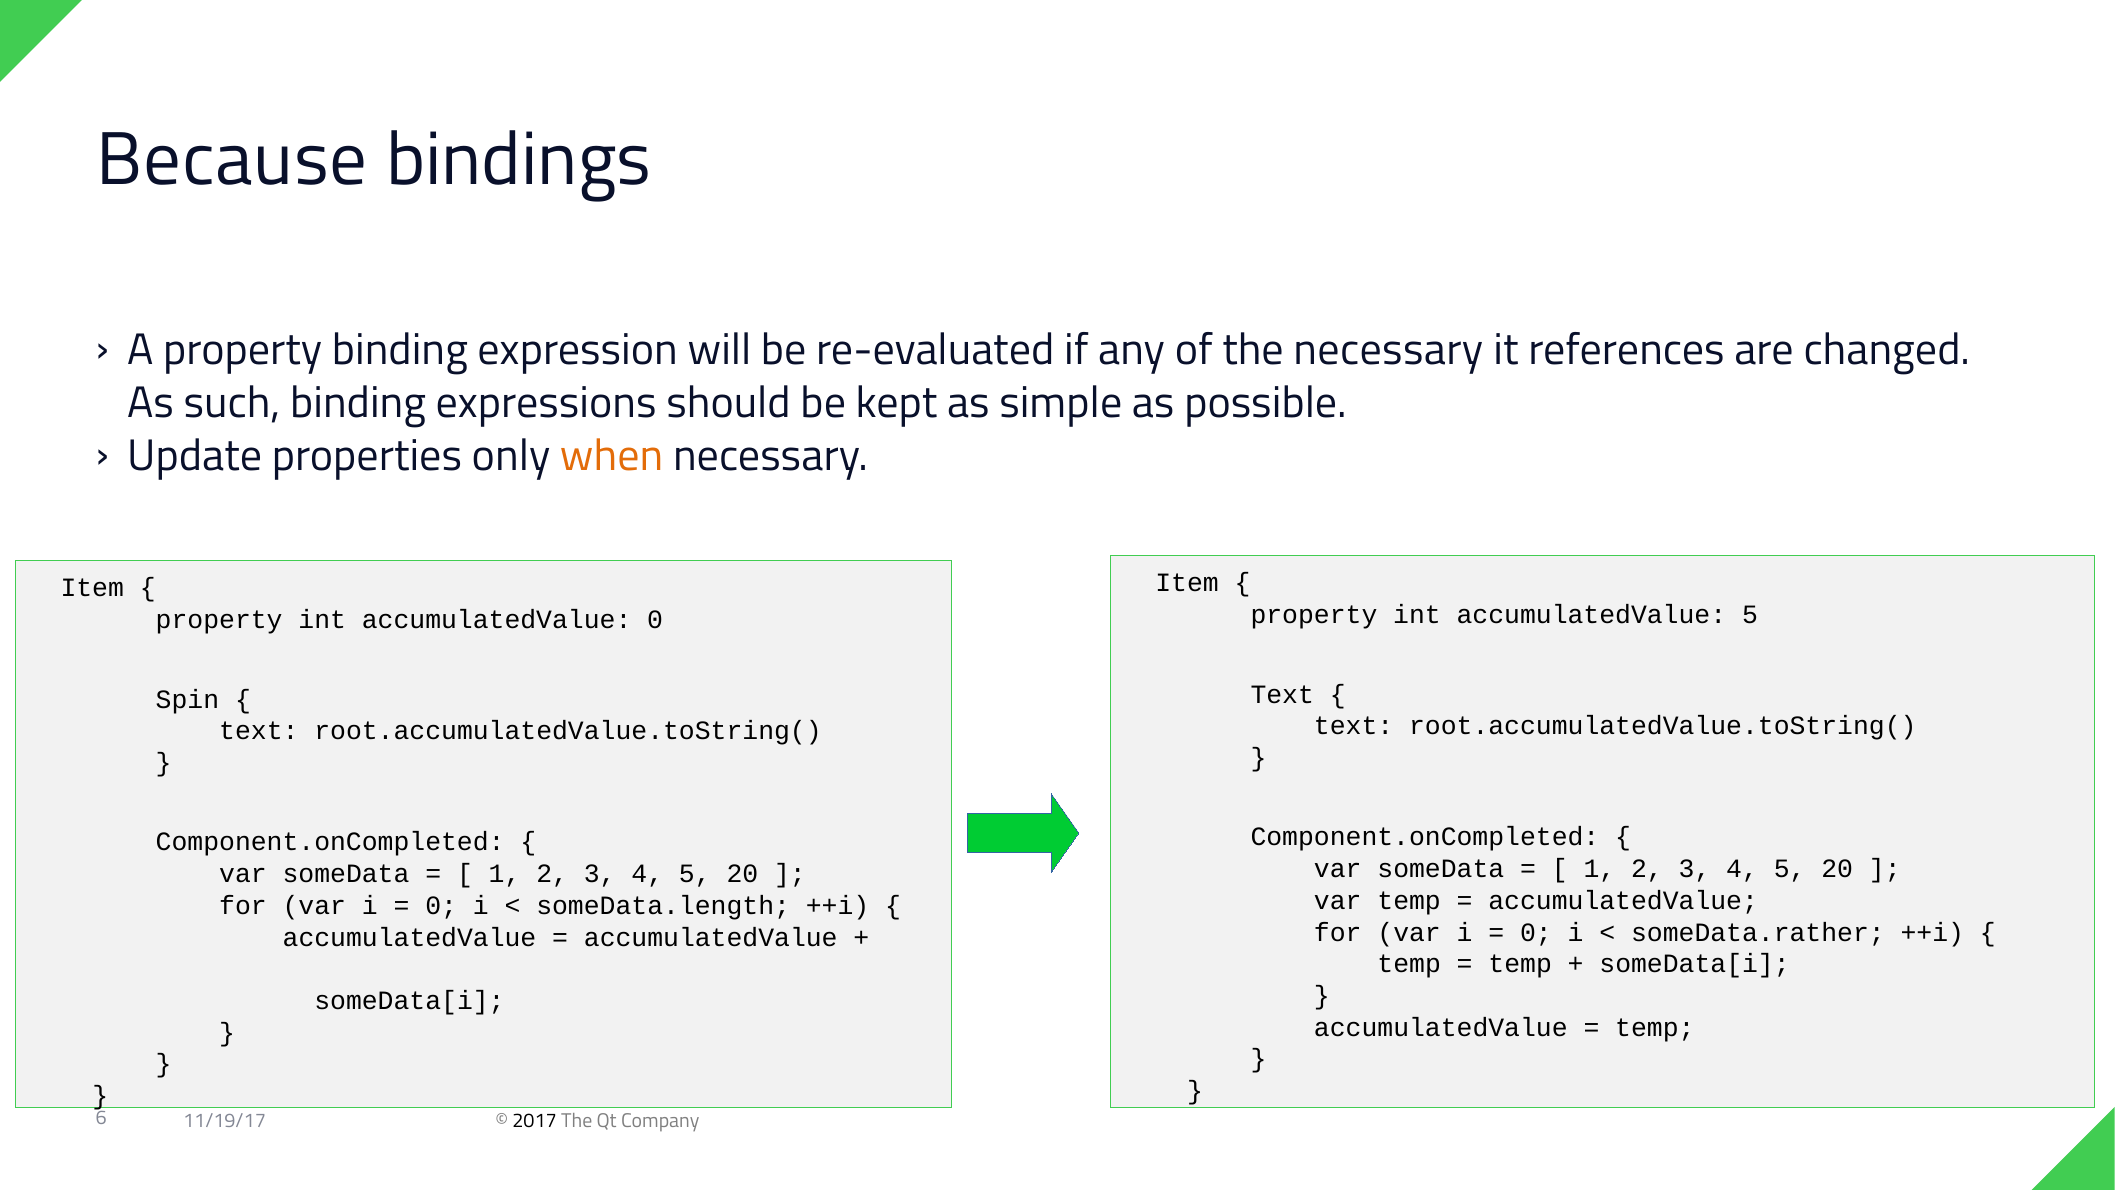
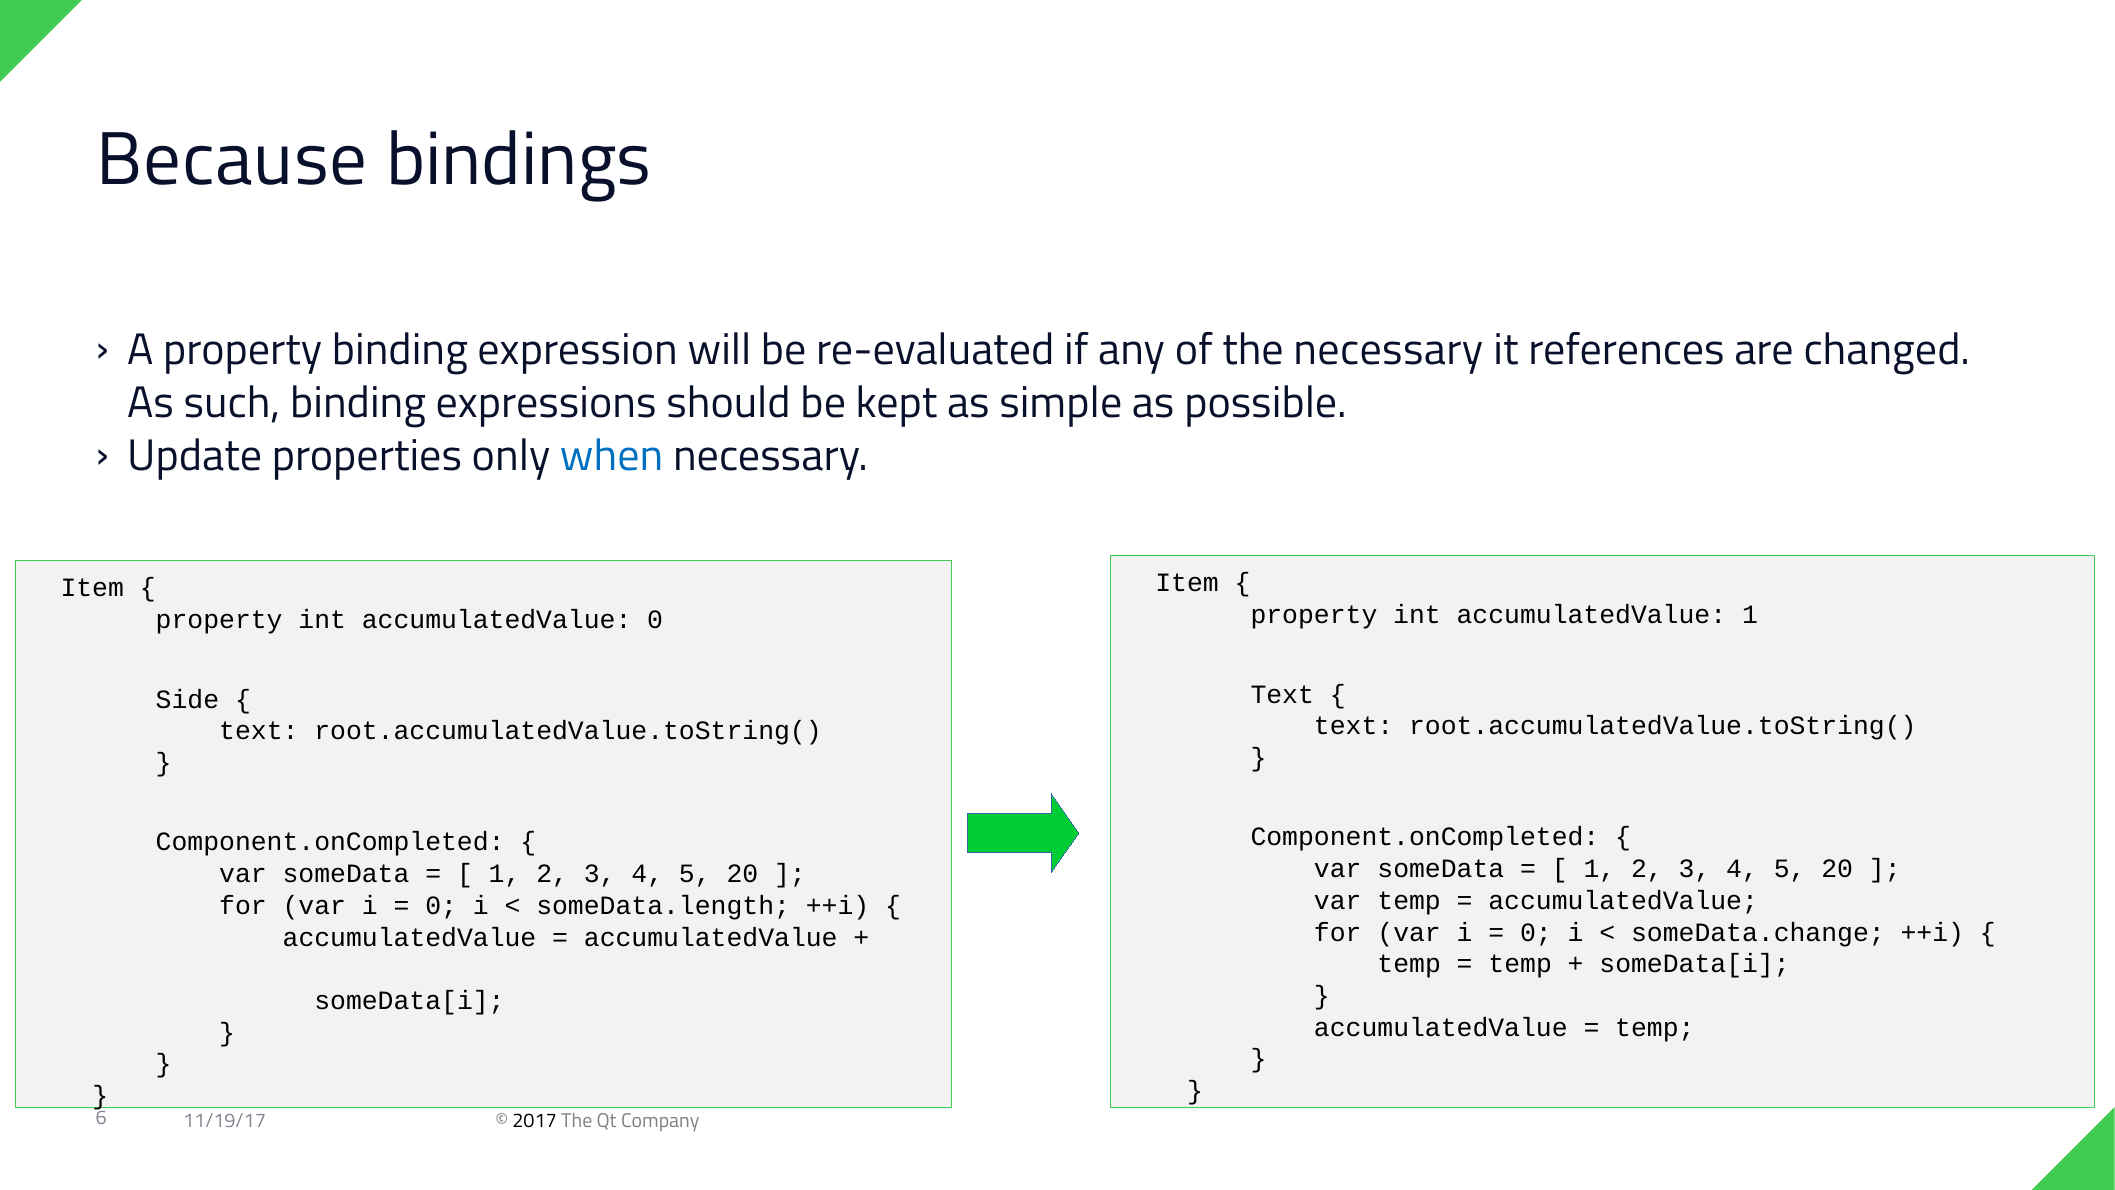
when colour: orange -> blue (612, 456)
accumulatedValue 5: 5 -> 1 (1750, 615)
Spin: Spin -> Side (187, 699)
someData.rather: someData.rather -> someData.change (1758, 932)
